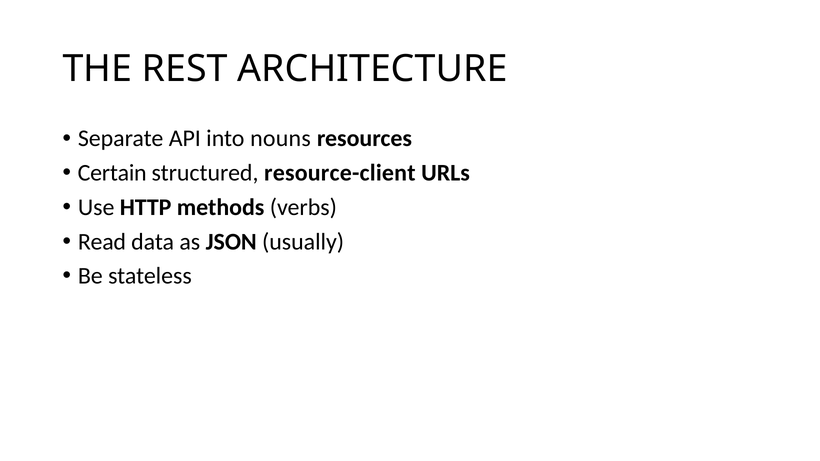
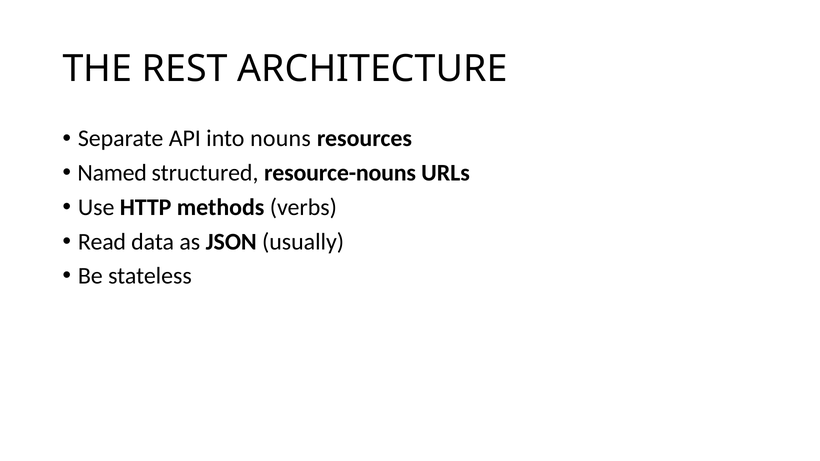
Certain: Certain -> Named (112, 173)
resource-client: resource-client -> resource-nouns (340, 173)
